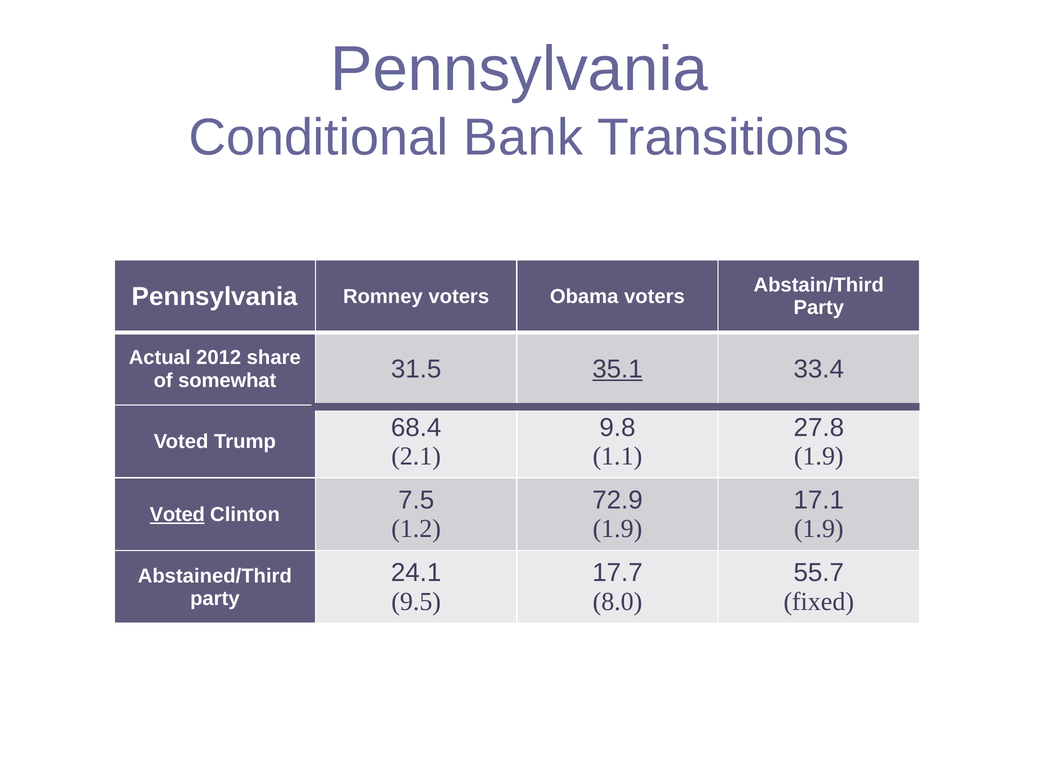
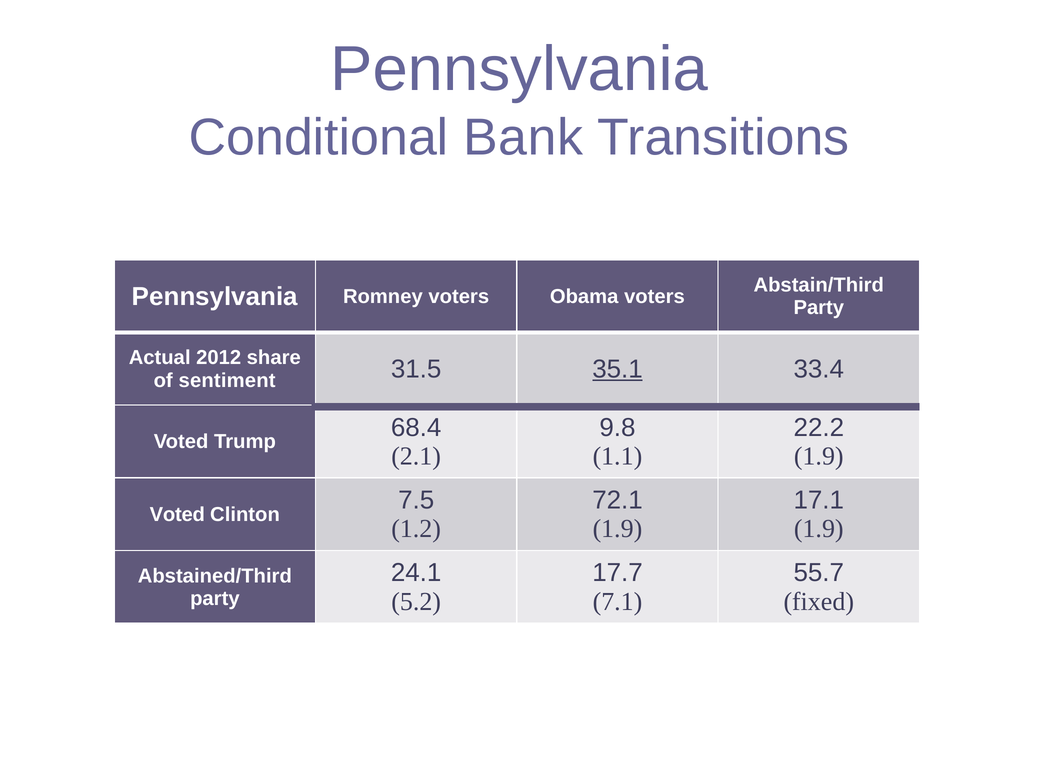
somewhat: somewhat -> sentiment (227, 381)
27.8: 27.8 -> 22.2 (819, 428)
72.9: 72.9 -> 72.1 (618, 500)
Voted underline: present -> none (177, 515)
9.5: 9.5 -> 5.2 (416, 602)
8.0: 8.0 -> 7.1 (617, 602)
